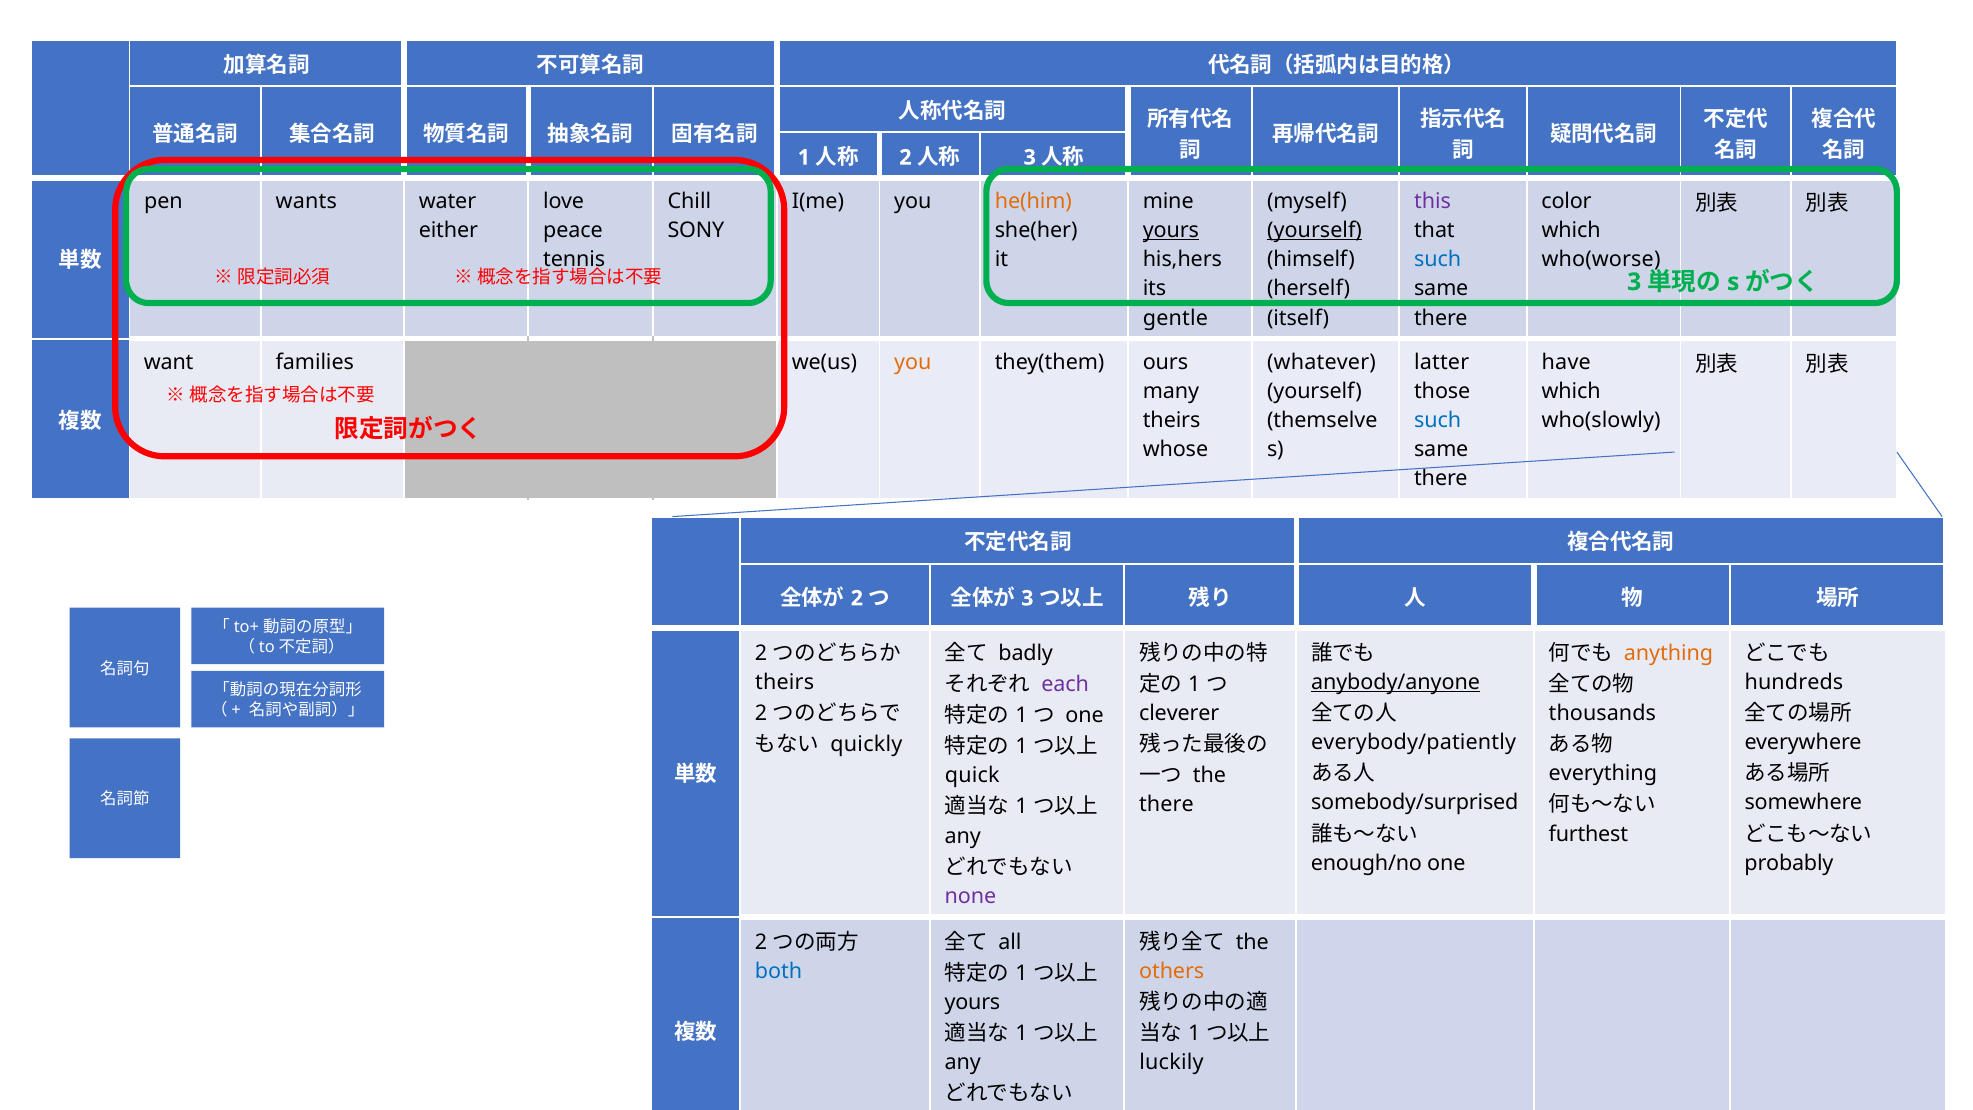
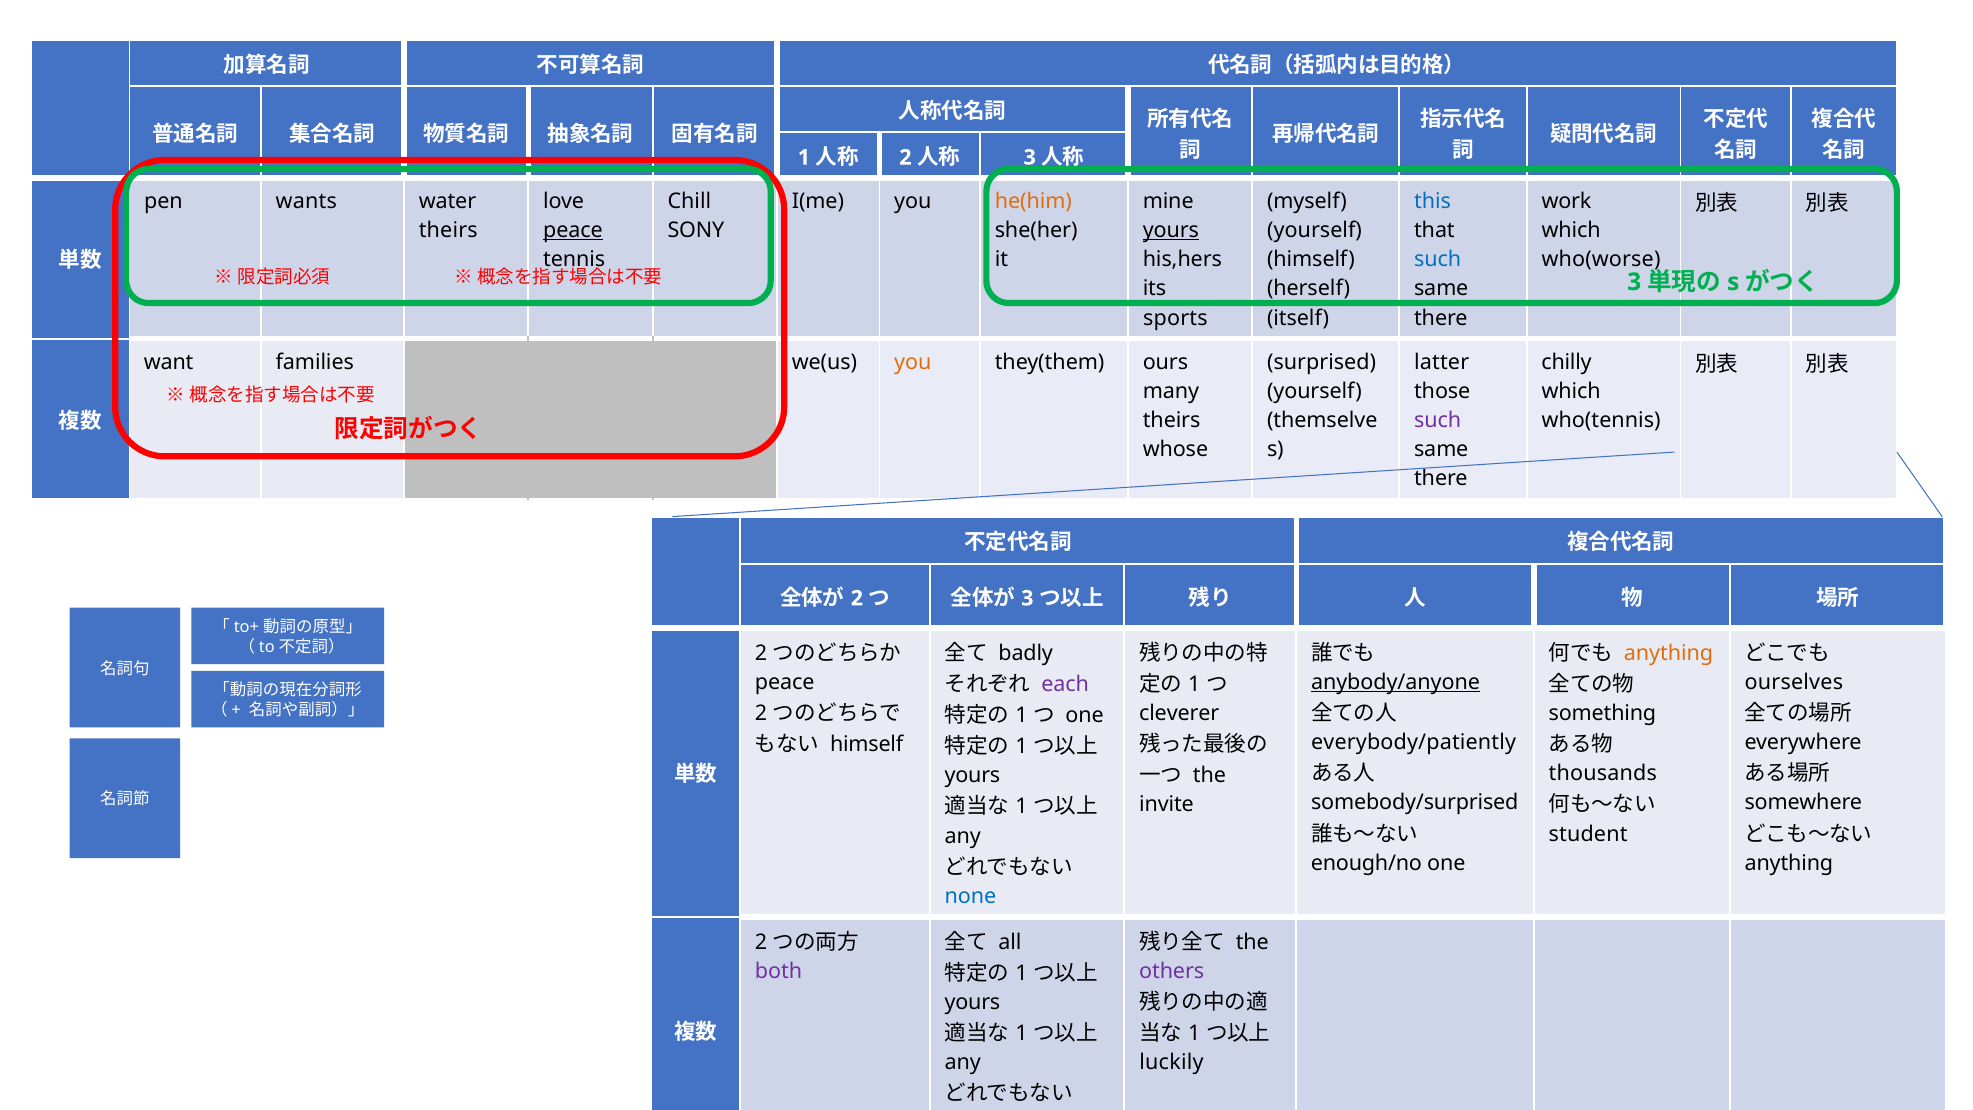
this colour: purple -> blue (1432, 201)
color: color -> work (1566, 201)
either: either -> theirs (448, 231)
peace underline: none -> present (573, 231)
yourself underline: present -> none (1315, 231)
gentle: gentle -> sports (1175, 318)
whatever: whatever -> surprised (1322, 362)
have: have -> chilly (1567, 362)
such colour: blue -> purple (1438, 420)
who(slowly: who(slowly -> who(tennis (1601, 420)
theirs: theirs -> peace (785, 682)
hundreds: hundreds -> ourselves (1794, 682)
thousands: thousands -> something (1602, 713)
quickly: quickly -> himself (867, 744)
everything: everything -> thousands (1603, 774)
quick: quick -> yours (972, 776)
there: there -> invite (1167, 805)
furthest: furthest -> student (1588, 834)
probably: probably -> anything (1789, 863)
none colour: purple -> blue (971, 896)
both colour: blue -> purple (779, 971)
others colour: orange -> purple (1172, 971)
